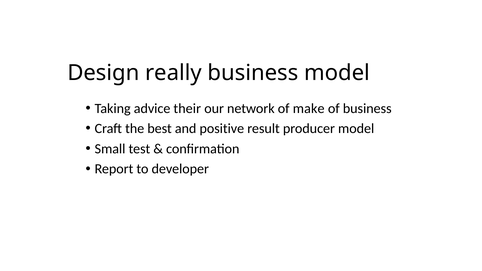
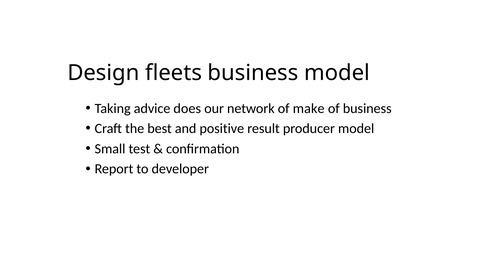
really: really -> fleets (174, 73)
their: their -> does (187, 108)
